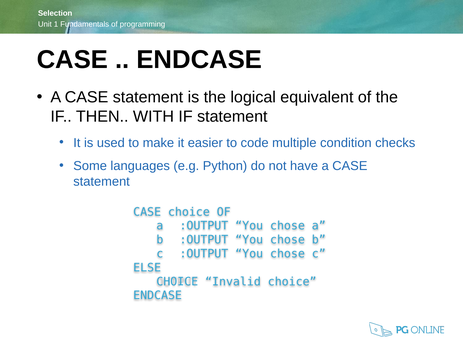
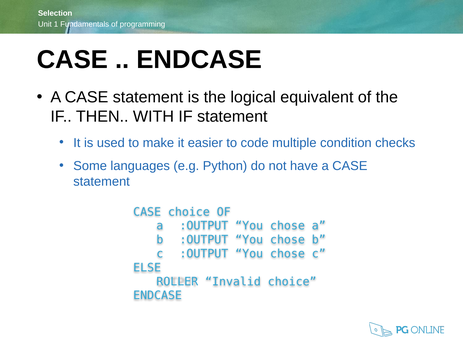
CHOICE: CHOICE -> ROLLER (177, 281)
